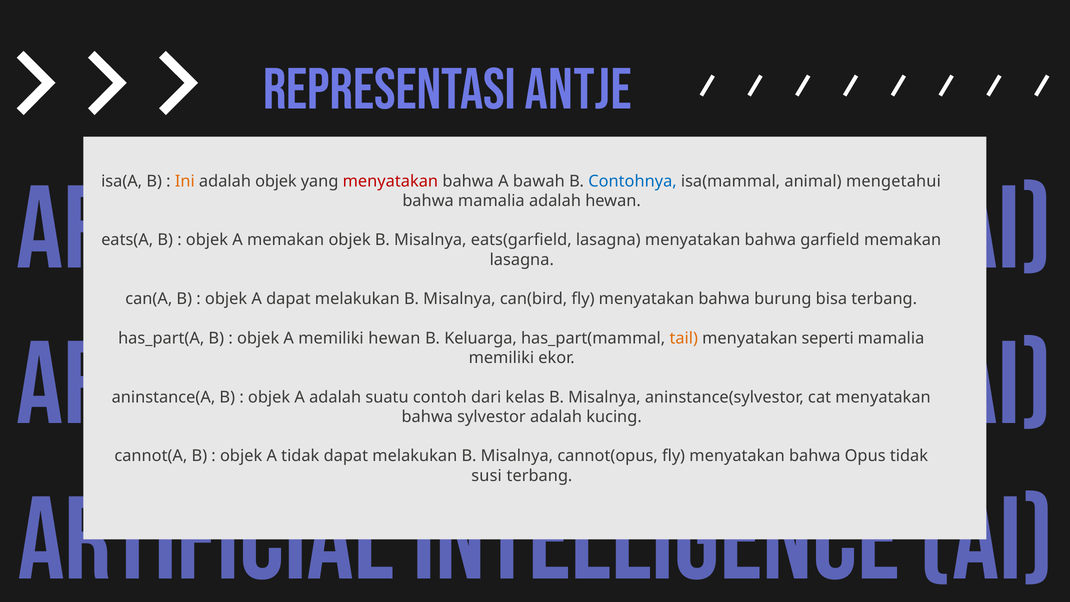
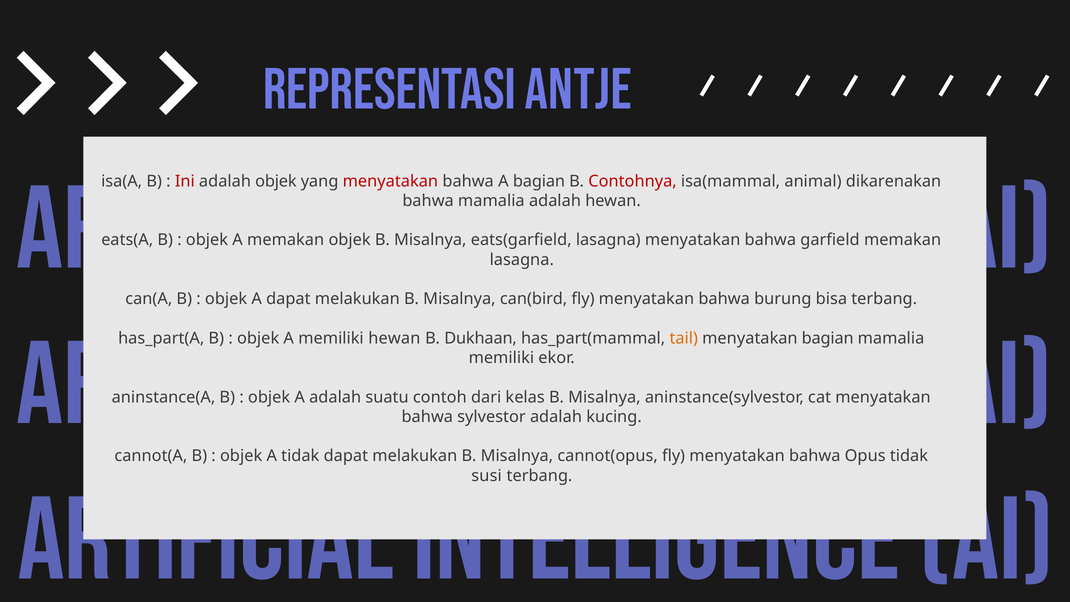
Ini colour: orange -> red (185, 181)
A bawah: bawah -> bagian (539, 181)
Contohnya colour: blue -> red (633, 181)
mengetahui: mengetahui -> dikarenakan (894, 181)
Keluarga: Keluarga -> Dukhaan (481, 338)
menyatakan seperti: seperti -> bagian (828, 338)
